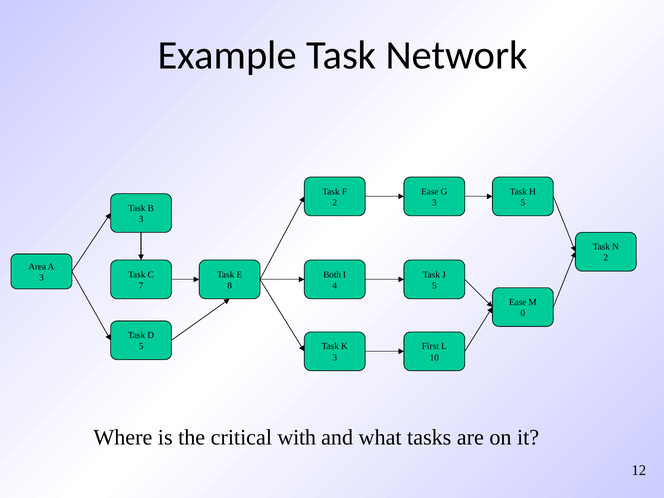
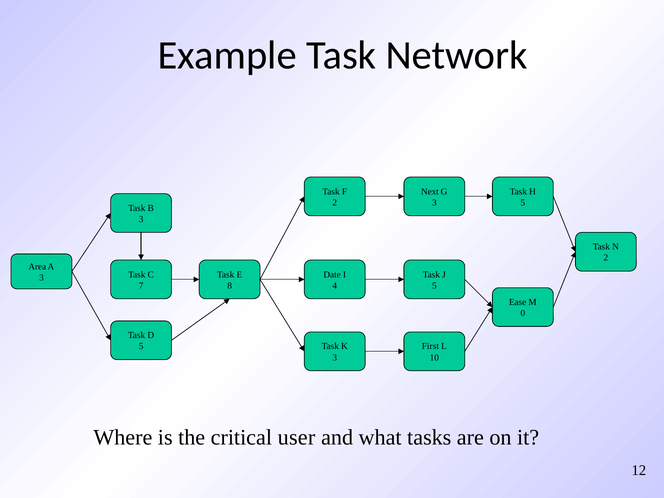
Ease: Ease -> Next (430, 191)
Both: Both -> Date (332, 274)
with: with -> user (296, 437)
